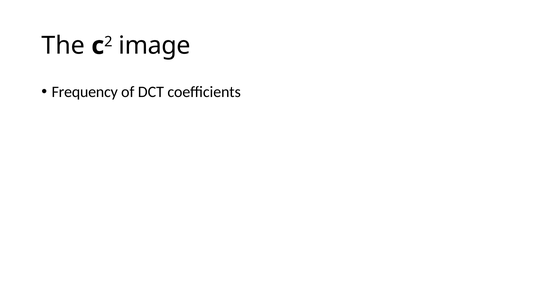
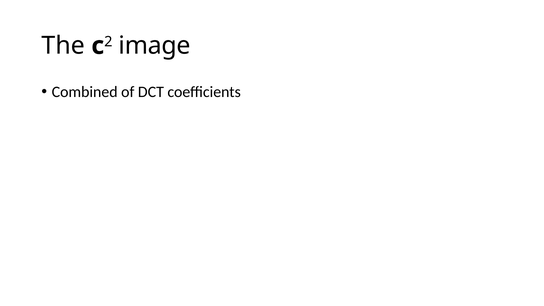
Frequency: Frequency -> Combined (85, 92)
